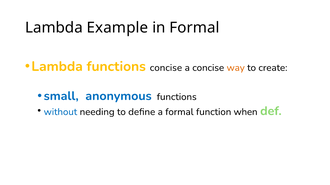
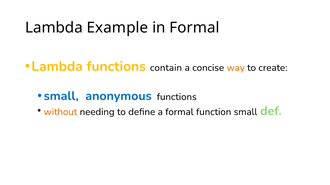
functions concise: concise -> contain (166, 68)
without colour: blue -> orange (60, 112)
function when: when -> small (246, 112)
